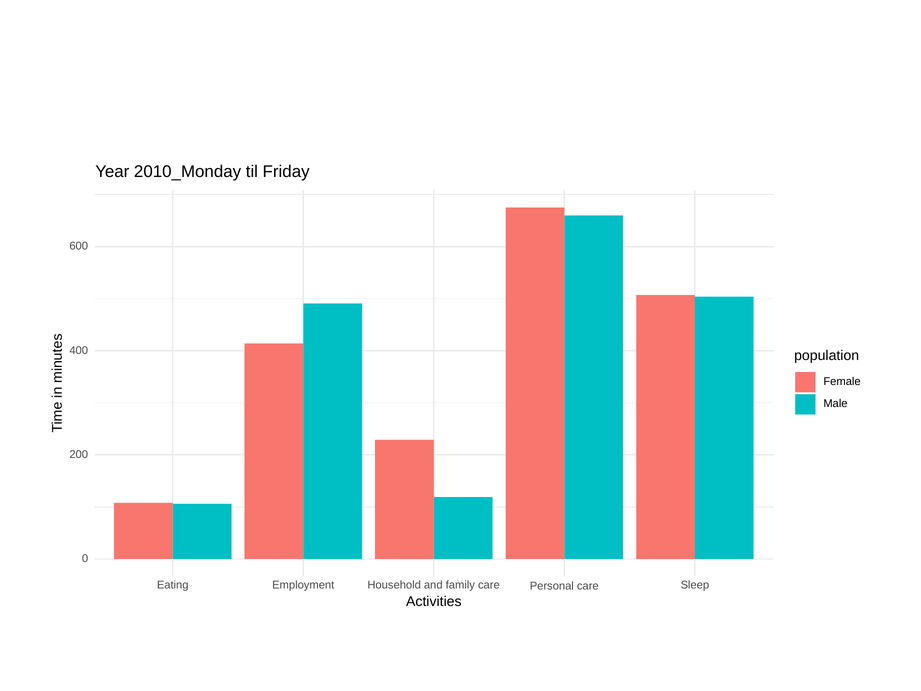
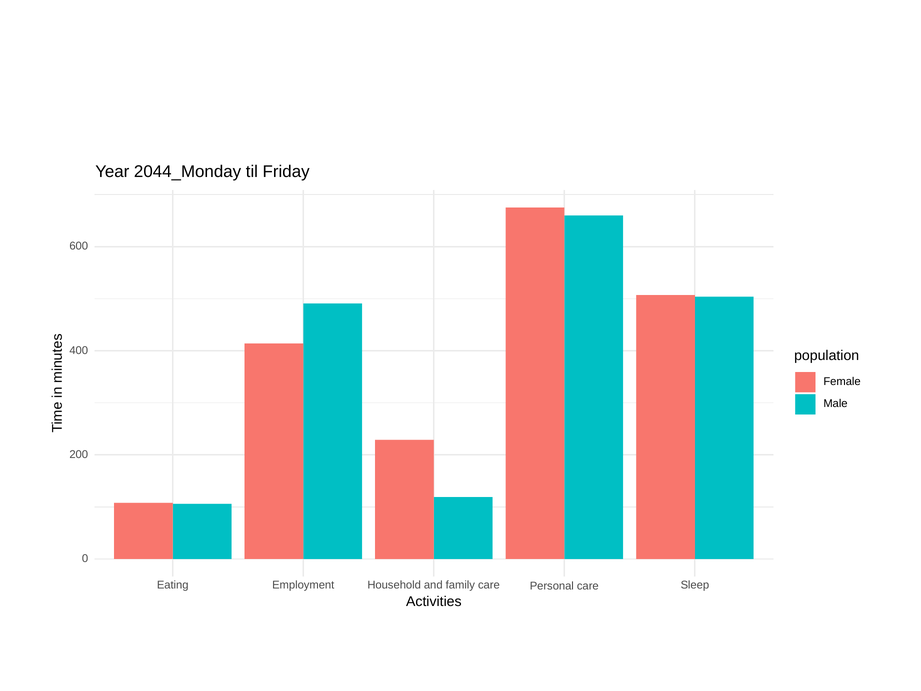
2010_Monday: 2010_Monday -> 2044_Monday (188, 171)
